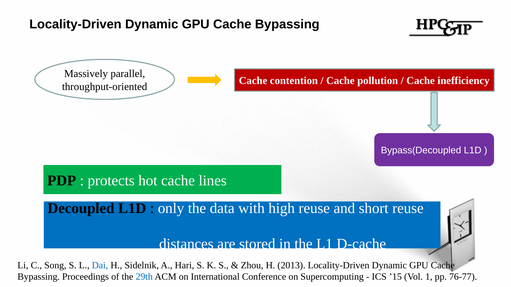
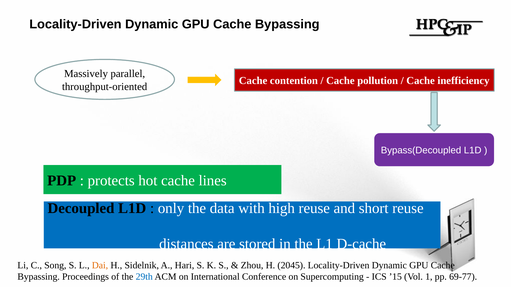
Dai colour: blue -> orange (100, 266)
2013: 2013 -> 2045 (291, 266)
76-77: 76-77 -> 69-77 (463, 277)
